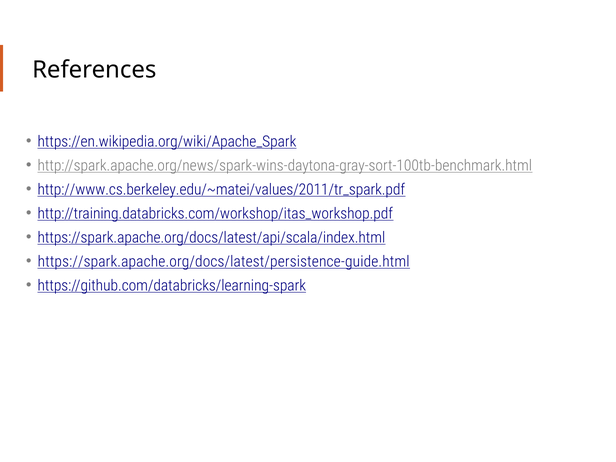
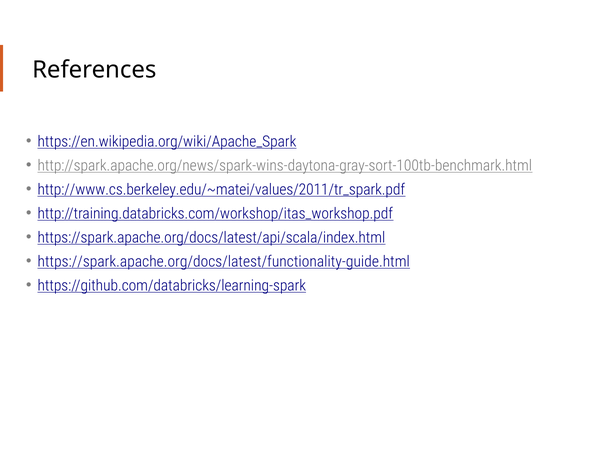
https://spark.apache.org/docs/latest/persistence-guide.html: https://spark.apache.org/docs/latest/persistence-guide.html -> https://spark.apache.org/docs/latest/functionality-guide.html (224, 262)
